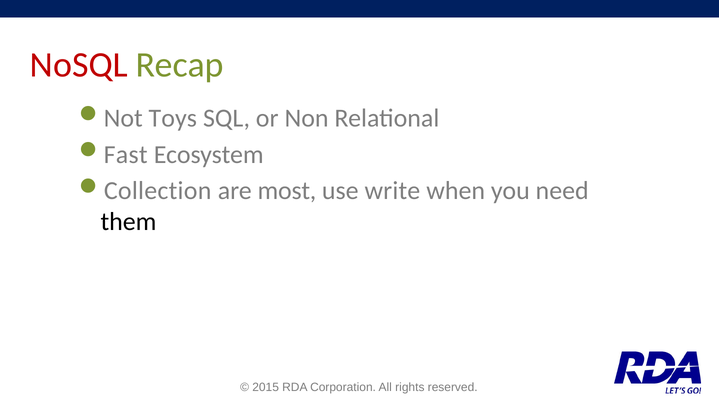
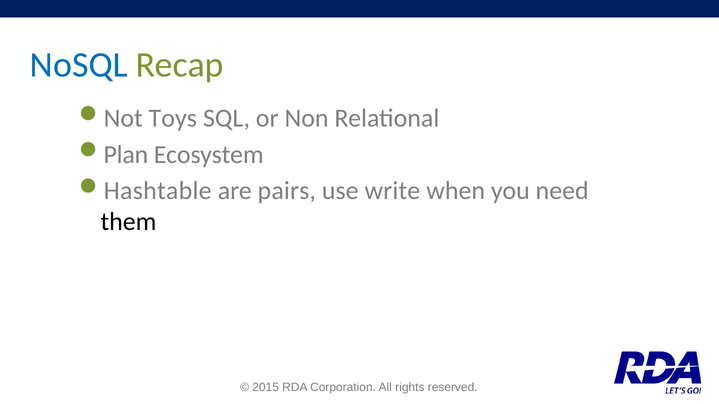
NoSQL colour: red -> blue (79, 65)
Fast: Fast -> Plan (126, 155)
Collection: Collection -> Hashtable (158, 191)
most: most -> pairs (287, 191)
